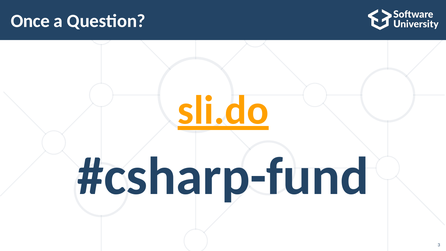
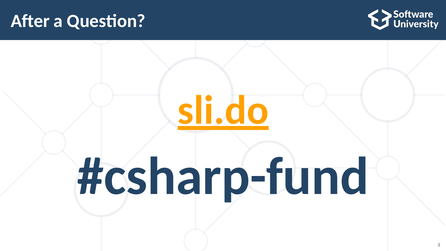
Once: Once -> After (30, 21)
